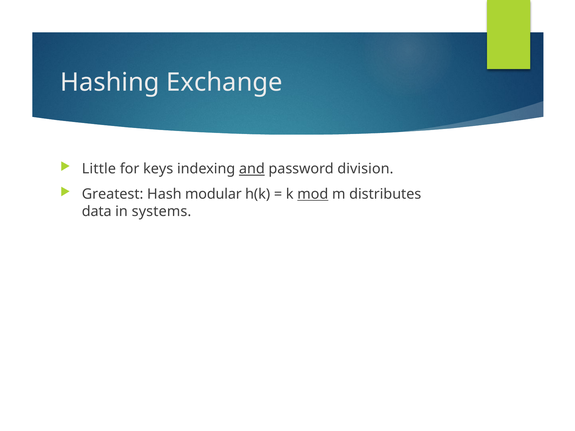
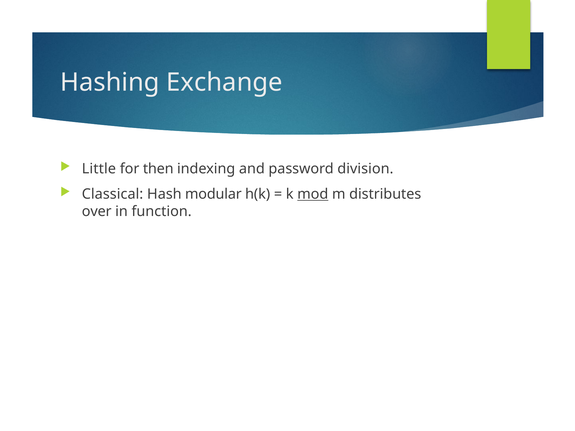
keys: keys -> then (158, 169)
and underline: present -> none (252, 169)
Greatest: Greatest -> Classical (113, 194)
data: data -> over (97, 212)
systems: systems -> function (162, 212)
